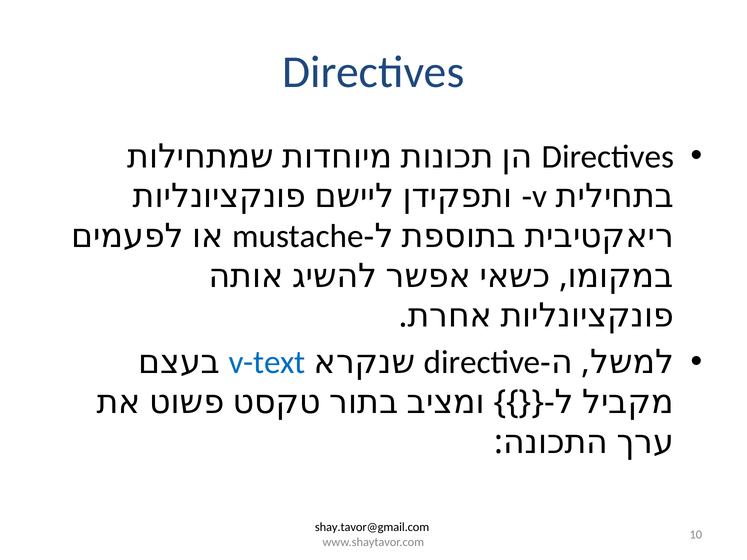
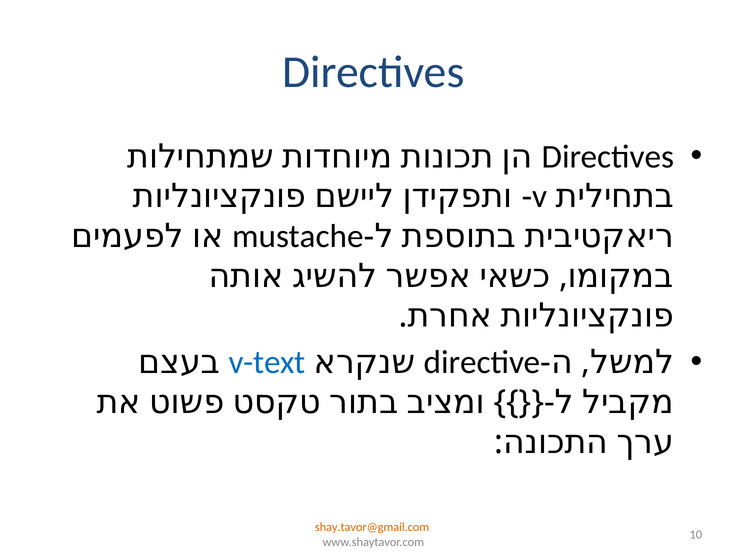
shay.tavor@gmail.com colour: black -> orange (372, 528)
